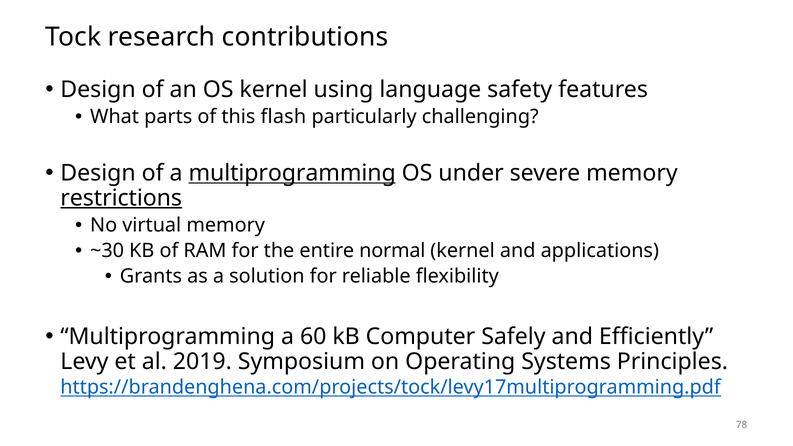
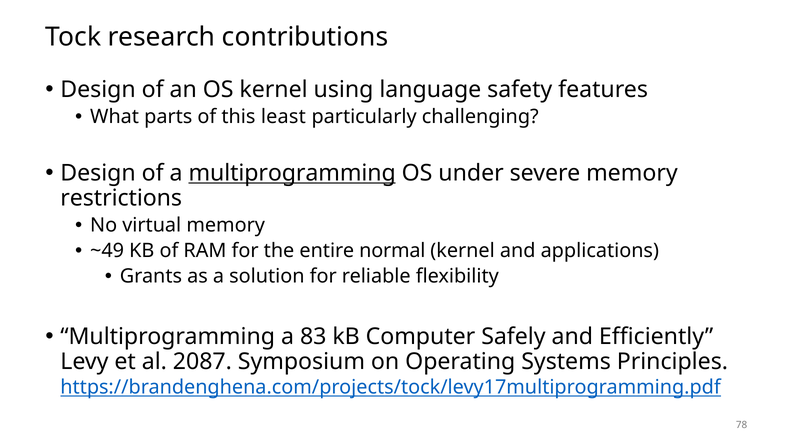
flash: flash -> least (283, 117)
restrictions underline: present -> none (121, 198)
~30: ~30 -> ~49 (107, 251)
60: 60 -> 83 (313, 337)
2019: 2019 -> 2087 (202, 362)
